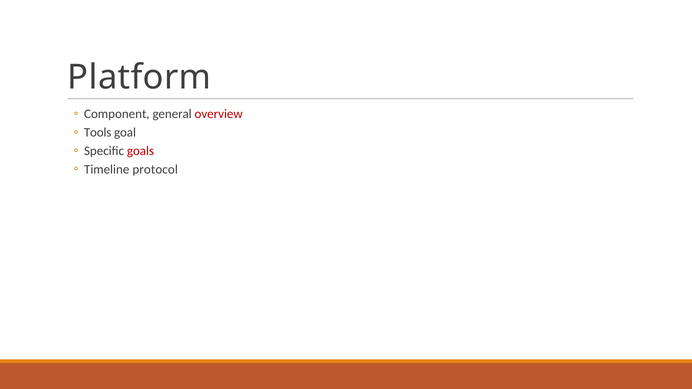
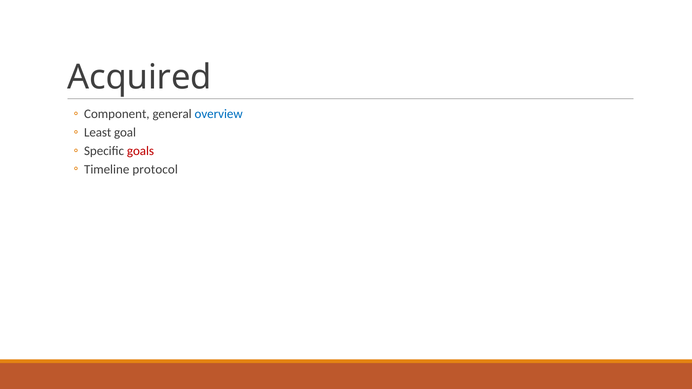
Platform: Platform -> Acquired (140, 78)
overview colour: red -> blue (219, 114)
Tools: Tools -> Least (98, 133)
